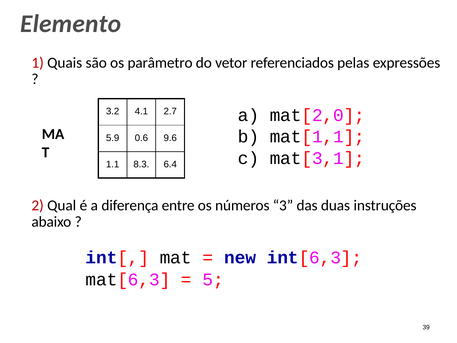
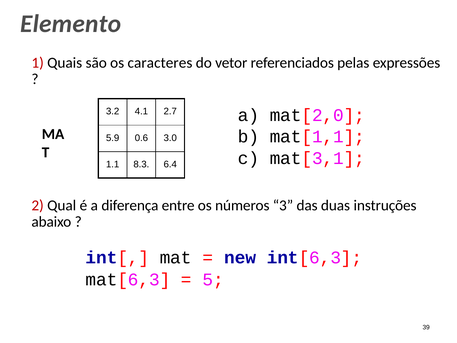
parâmetro: parâmetro -> caracteres (160, 63)
9.6: 9.6 -> 3.0 (170, 138)
